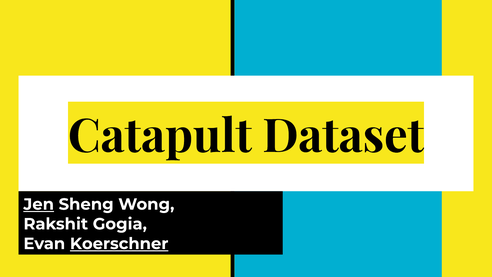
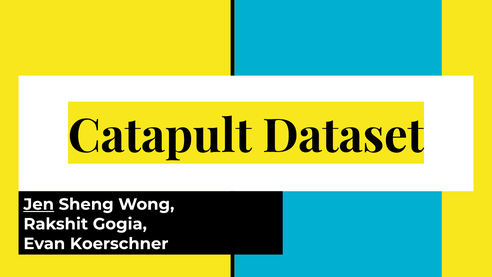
Koerschner underline: present -> none (119, 244)
